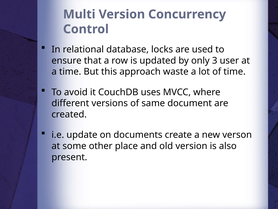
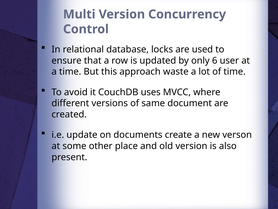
3: 3 -> 6 (215, 60)
